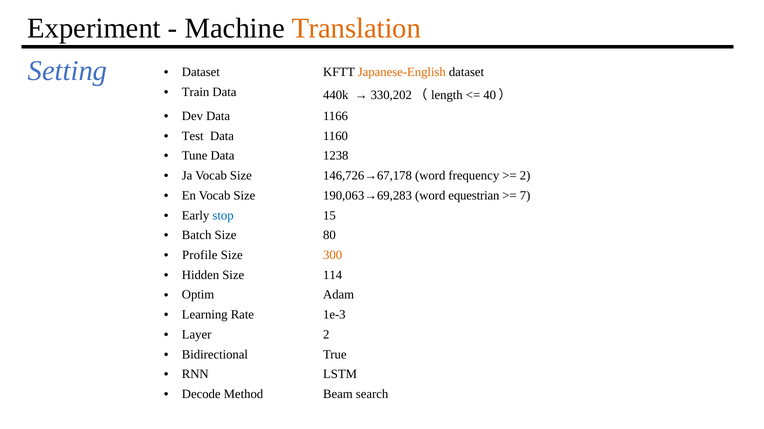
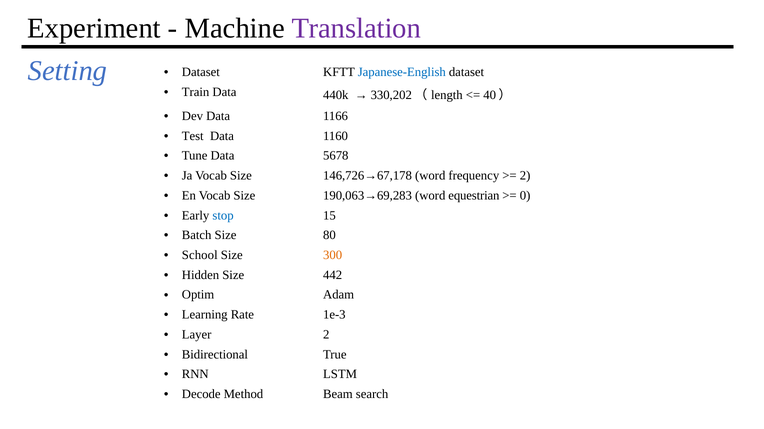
Translation colour: orange -> purple (356, 29)
Japanese-English colour: orange -> blue (402, 72)
1238: 1238 -> 5678 (336, 156)
7: 7 -> 0 (525, 196)
Profile: Profile -> School (200, 255)
114: 114 -> 442 (333, 275)
